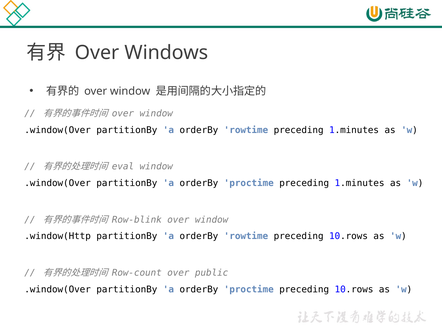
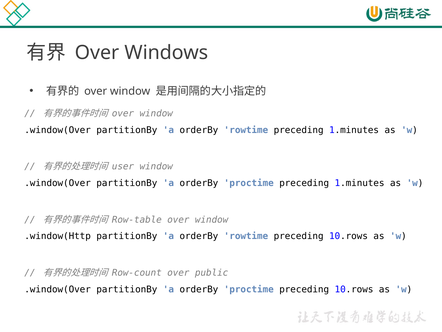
eval: eval -> user (123, 166)
Row-blink: Row-blink -> Row-table (137, 219)
